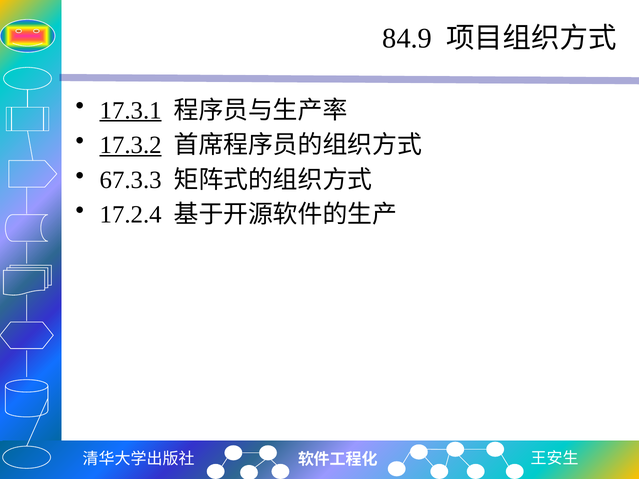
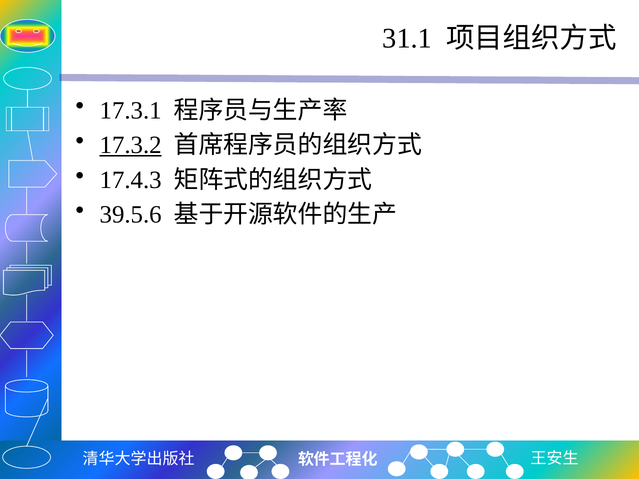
84.9: 84.9 -> 31.1 (407, 38)
17.3.1 underline: present -> none (131, 110)
67.3.3: 67.3.3 -> 17.4.3 (131, 180)
17.2.4: 17.2.4 -> 39.5.6 (131, 215)
